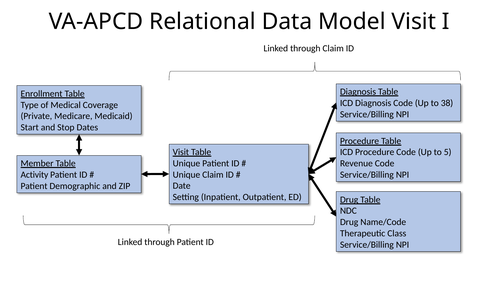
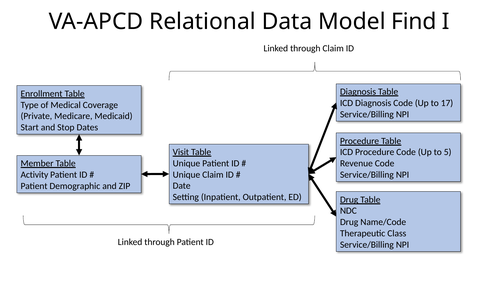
Model Visit: Visit -> Find (414, 22)
38: 38 -> 17 (447, 103)
